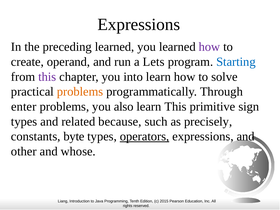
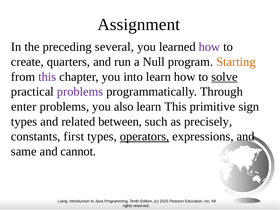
Expressions: Expressions -> Assignment (139, 25)
preceding learned: learned -> several (114, 47)
operand: operand -> quarters (68, 62)
Lets: Lets -> Null (154, 62)
Starting colour: blue -> orange (236, 62)
solve underline: none -> present (224, 77)
problems colour: orange -> purple (80, 92)
because: because -> between (120, 122)
byte: byte -> first (74, 136)
other: other -> same (24, 151)
whose: whose -> cannot (78, 151)
